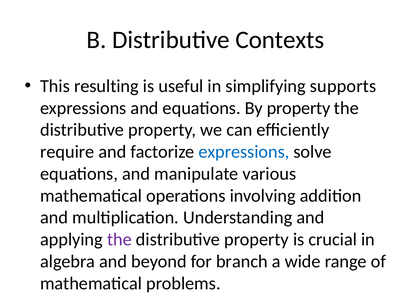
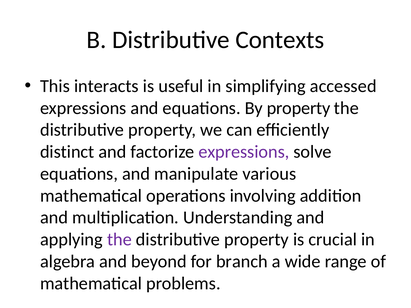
resulting: resulting -> interacts (106, 86)
supports: supports -> accessed (343, 86)
require: require -> distinct (67, 152)
expressions colour: blue -> purple (244, 152)
